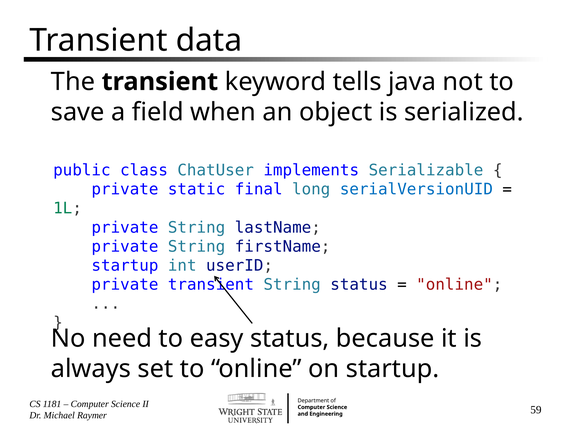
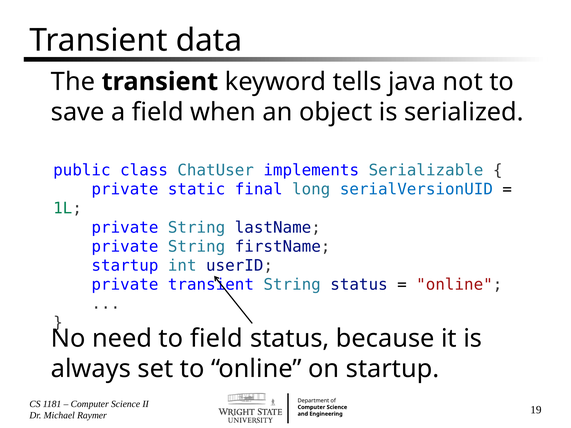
to easy: easy -> field (216, 339)
59: 59 -> 19 (536, 410)
